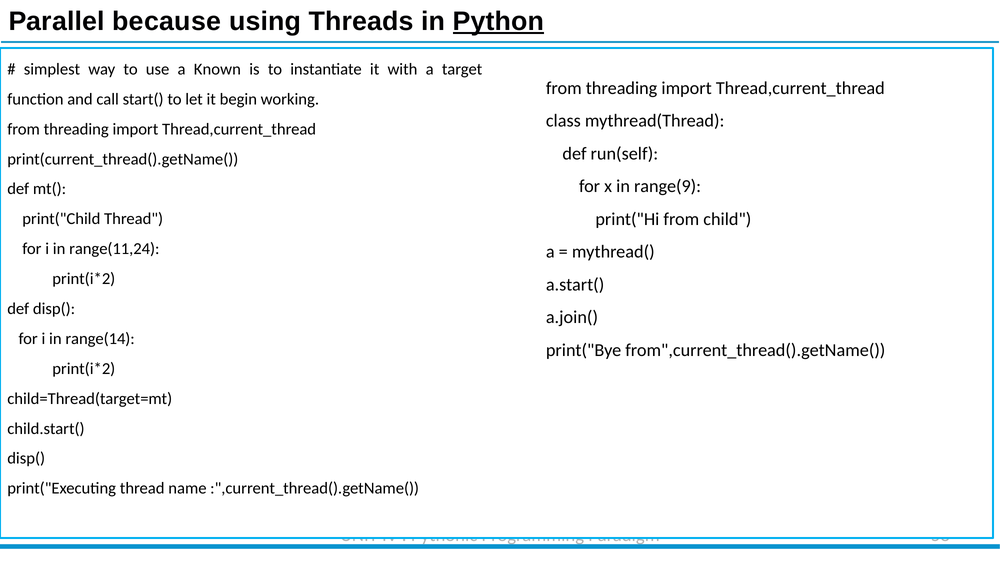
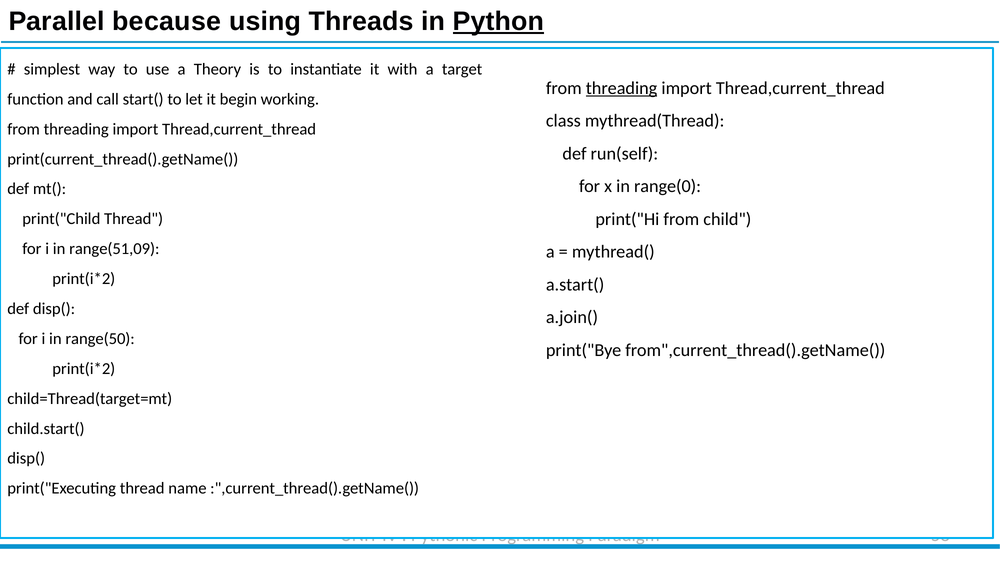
Known: Known -> Theory (217, 69)
threading underline: none -> present (622, 88)
range(9: range(9 -> range(0 (668, 186)
range(11,24: range(11,24 -> range(51,09 (114, 249)
range(14: range(14 -> range(50 (100, 339)
